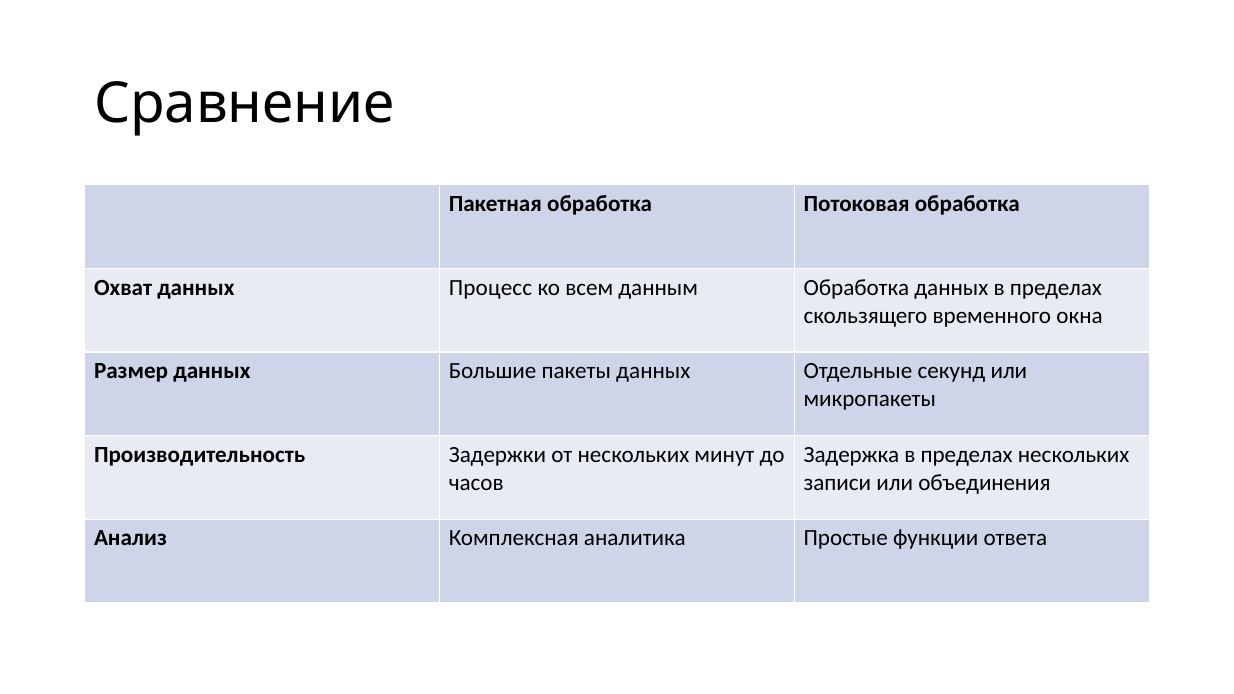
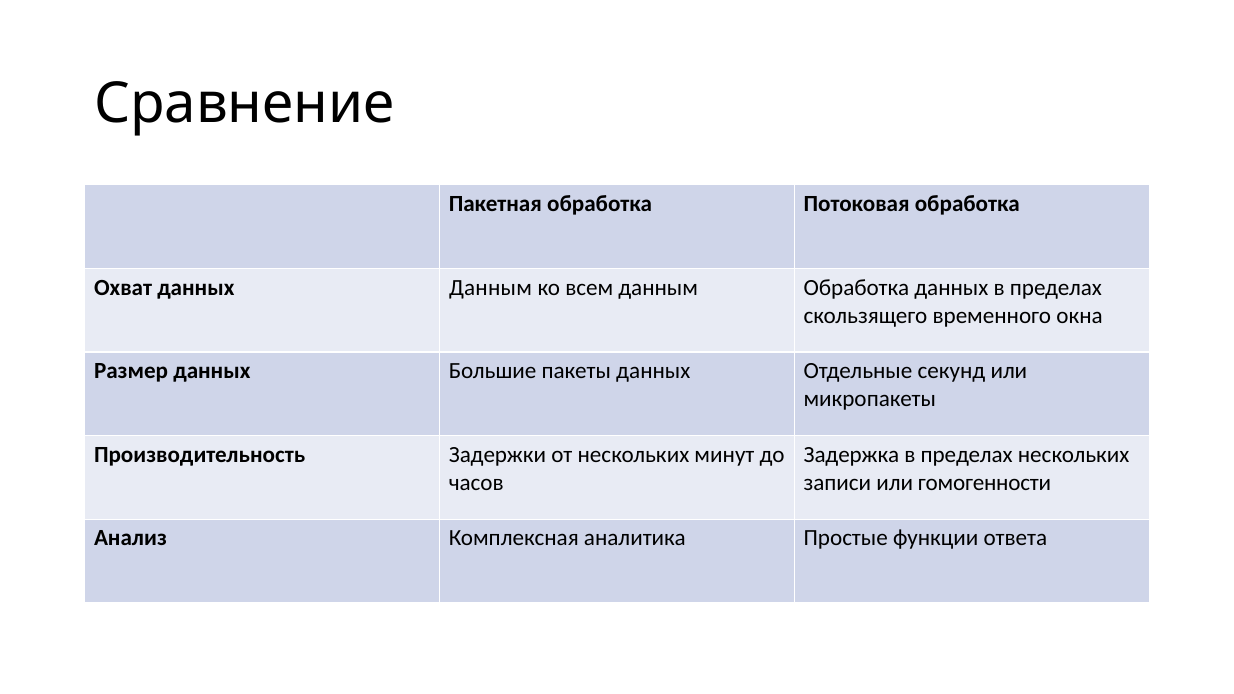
данных Процесс: Процесс -> Данным (490, 287)
объединения: объединения -> гомогенности (984, 483)
